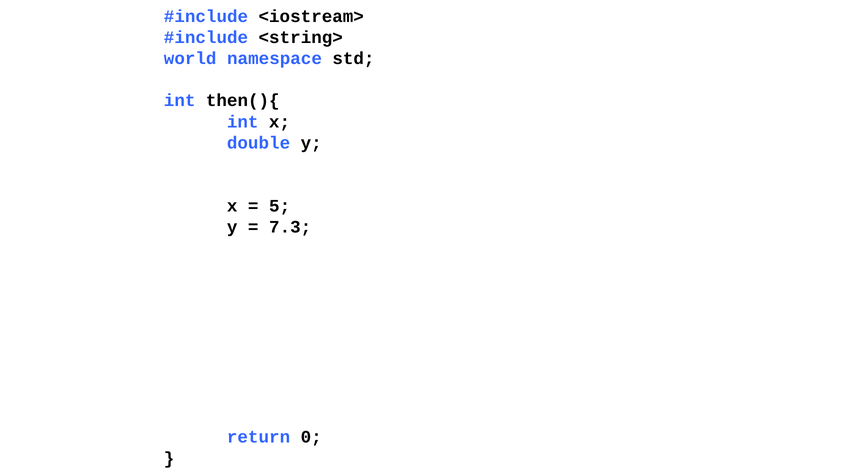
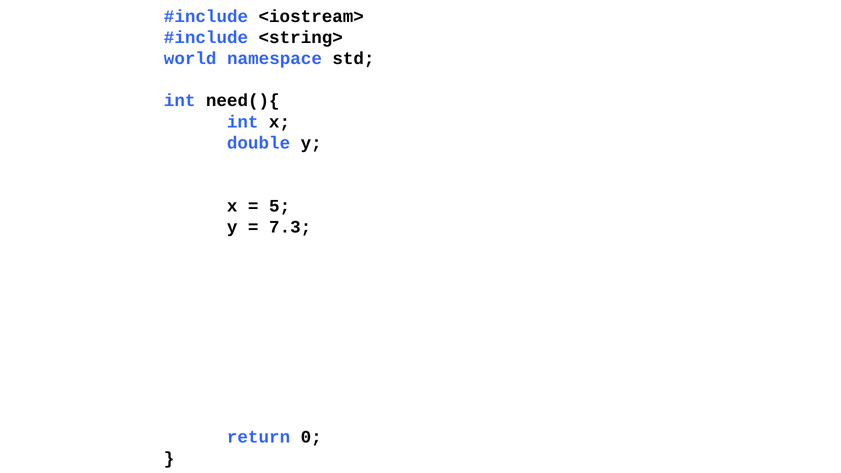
then(){: then(){ -> need(){ (243, 101)
